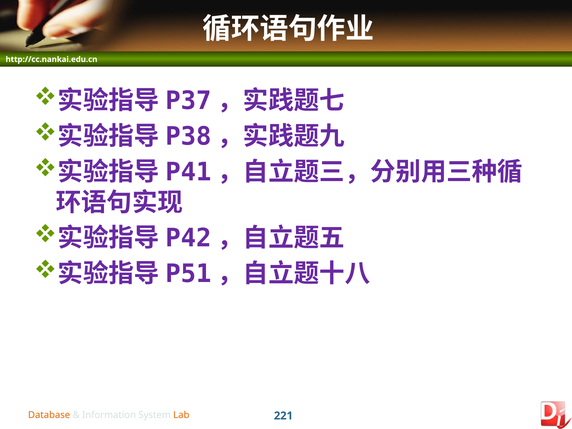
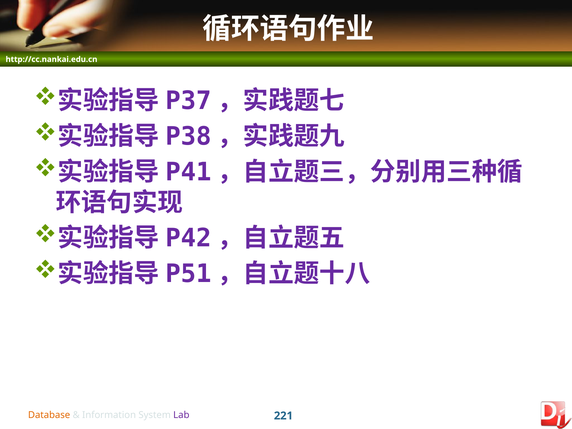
Lab colour: orange -> purple (181, 415)
